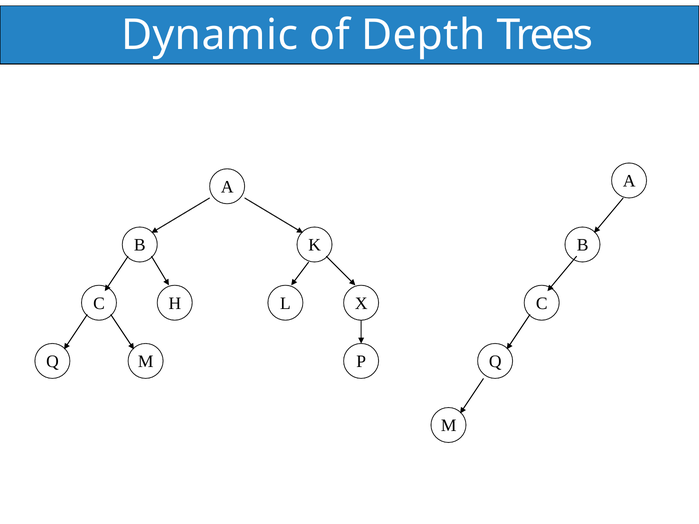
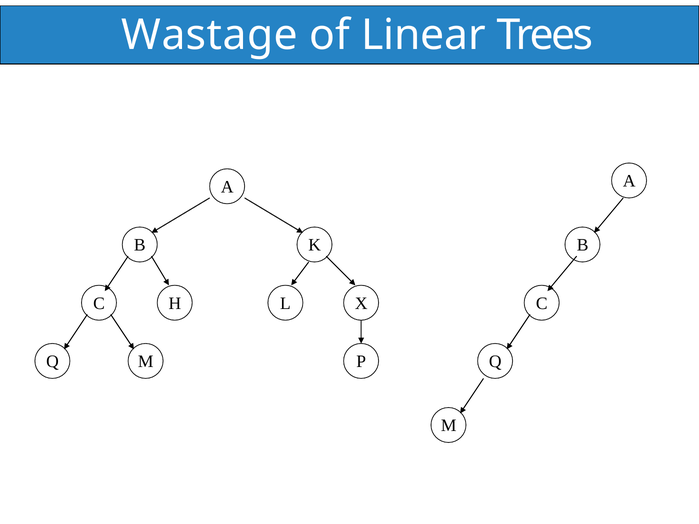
Dynamic: Dynamic -> Wastage (210, 35)
Depth: Depth -> Linear (424, 35)
